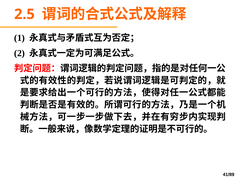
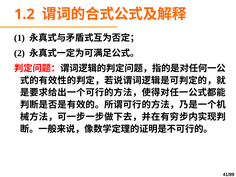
2.5: 2.5 -> 1.2 (24, 14)
